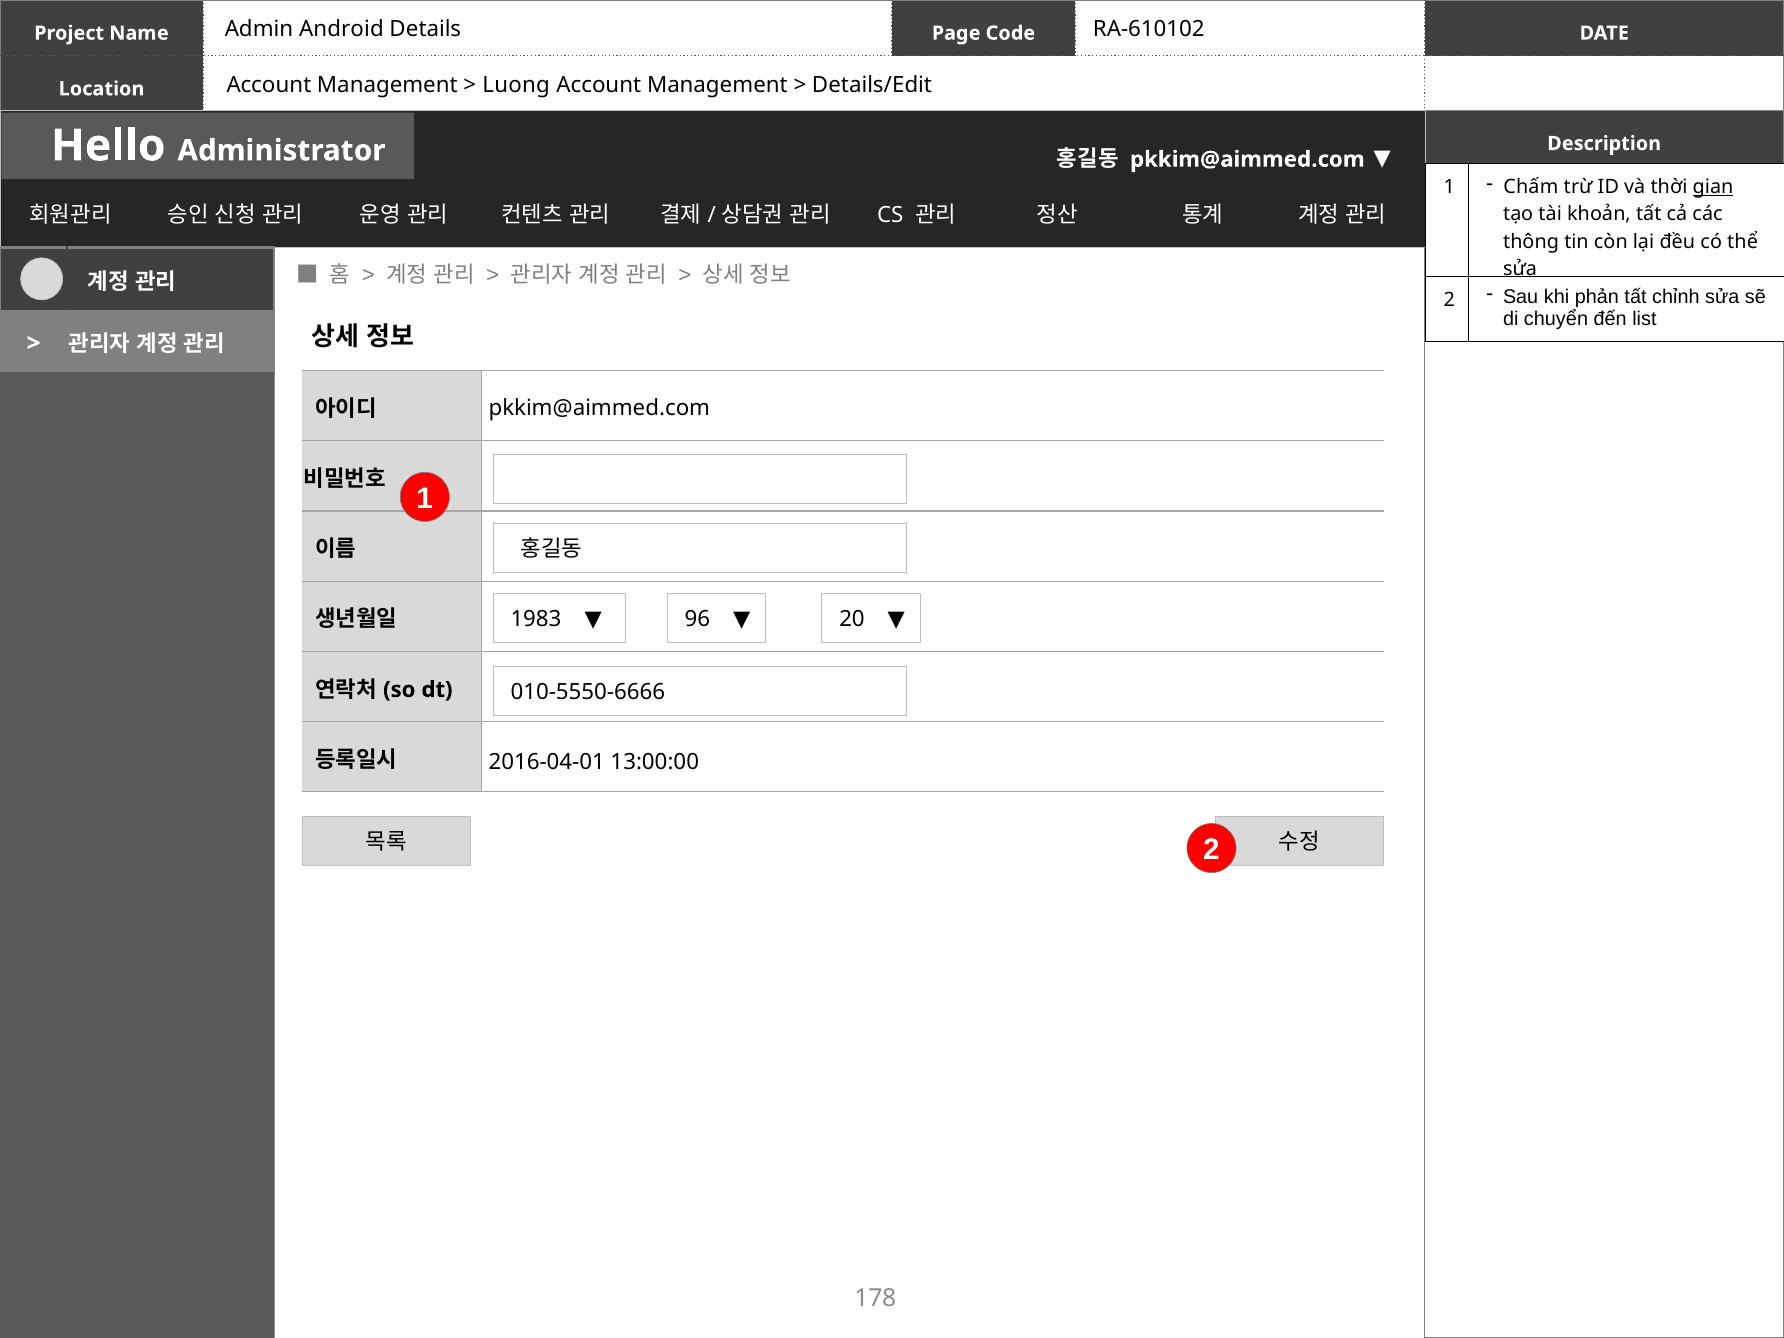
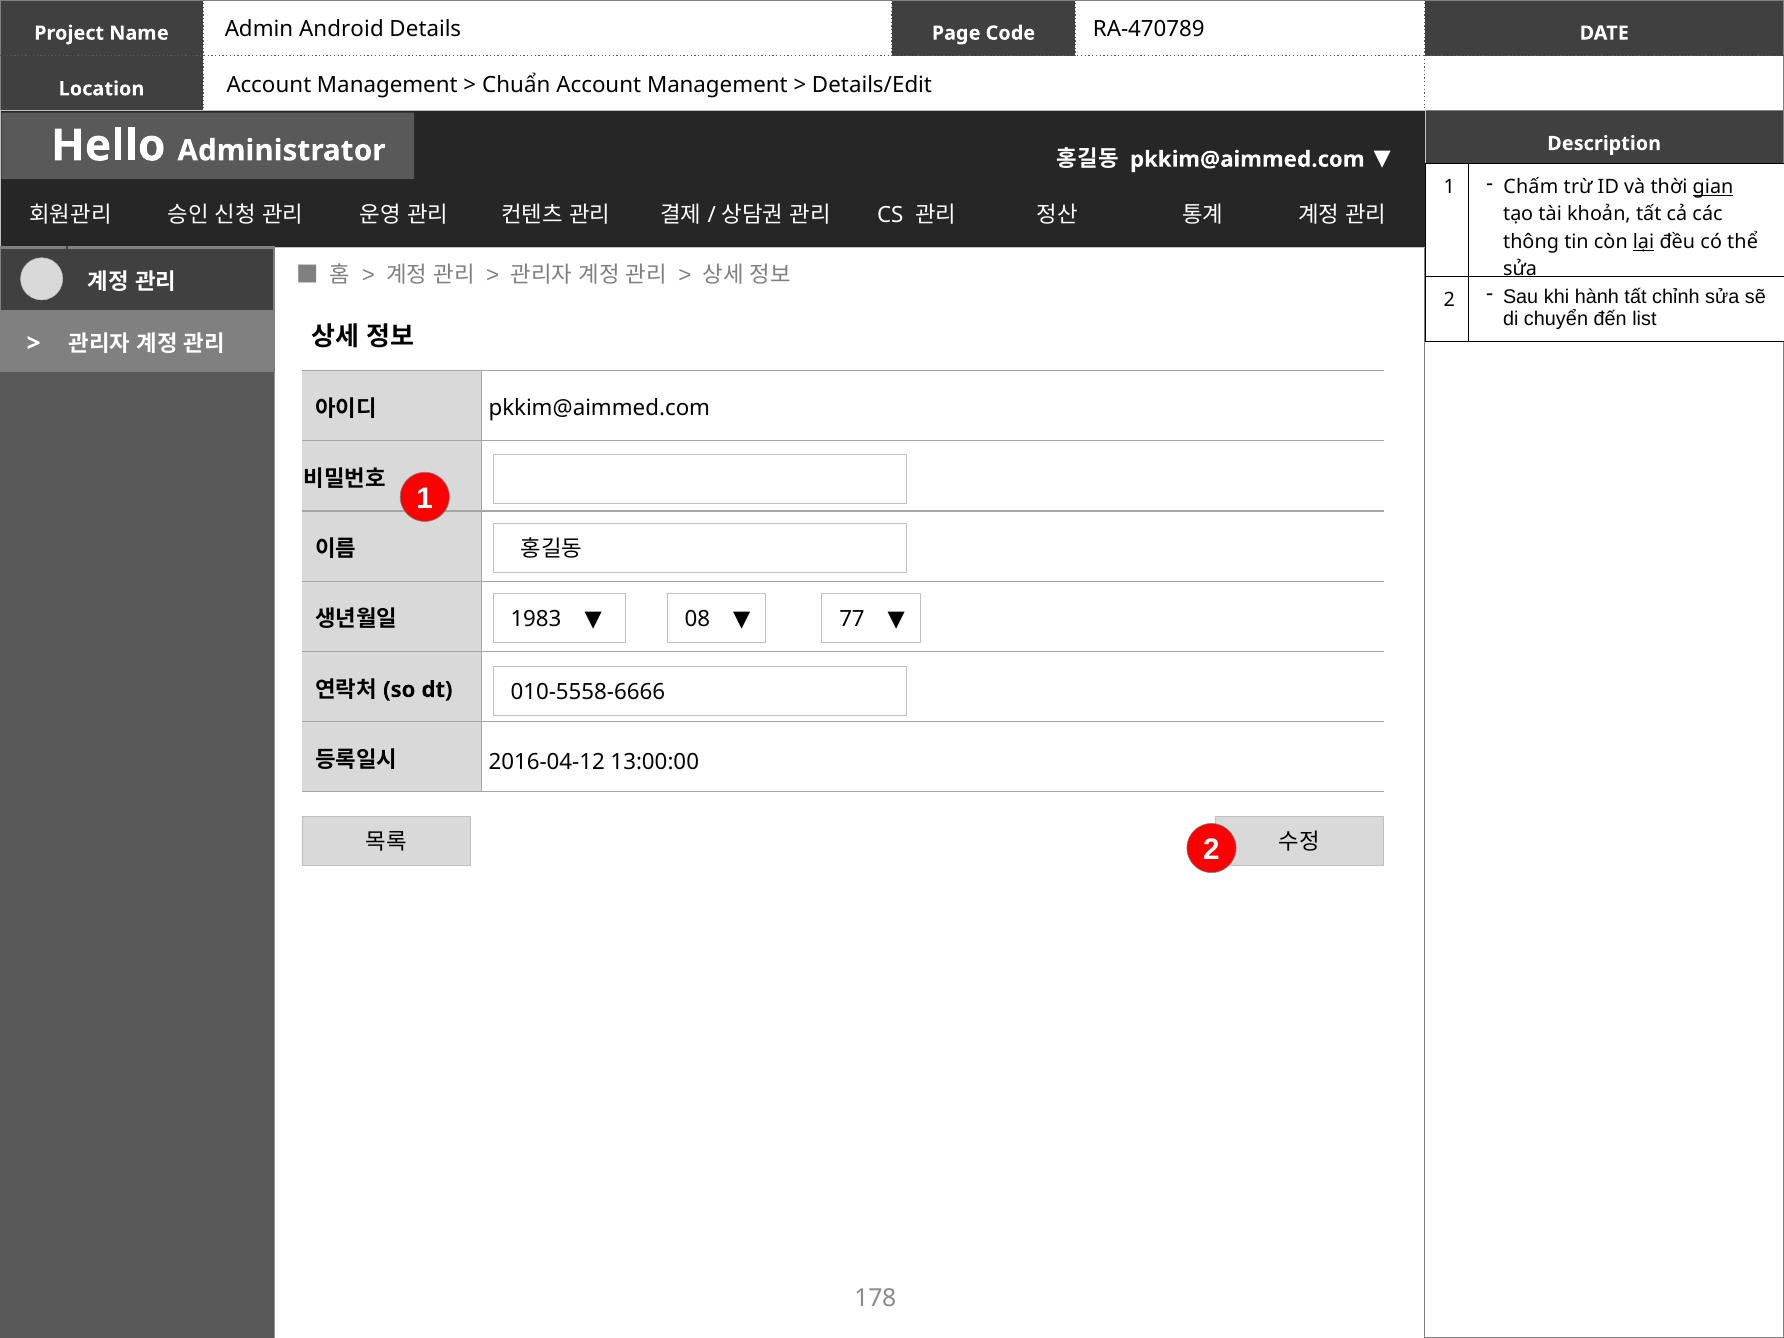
RA-610102: RA-610102 -> RA-470789 (1149, 29)
Luong: Luong -> Chuẩn (516, 85)
lại underline: none -> present (1644, 242)
phản: phản -> hành (1597, 297)
96: 96 -> 08 (697, 619)
20: 20 -> 77 (852, 619)
010-5550-6666: 010-5550-6666 -> 010-5558-6666 (588, 692)
2016-04-01: 2016-04-01 -> 2016-04-12 (547, 762)
